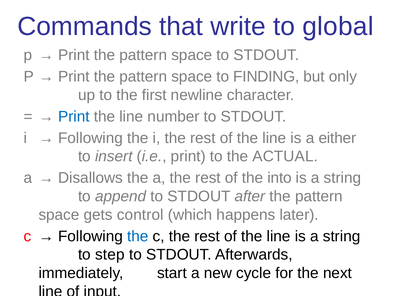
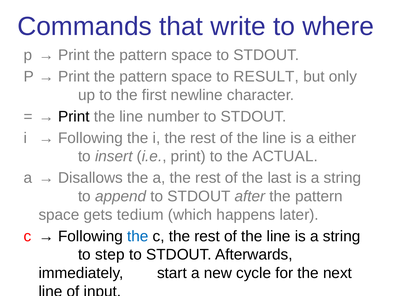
global: global -> where (338, 27)
FINDING: FINDING -> RESULT (266, 77)
Print colour: blue -> black (74, 117)
into: into -> last (279, 178)
control: control -> tedium (140, 215)
